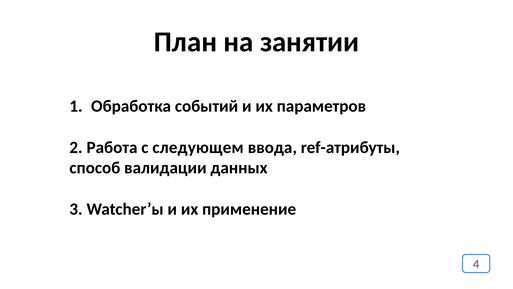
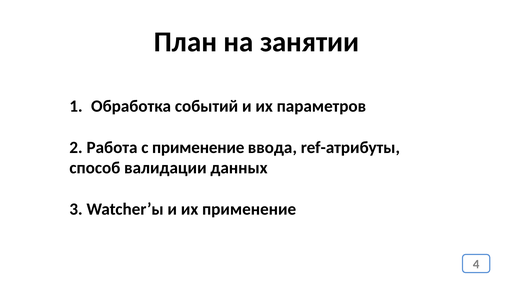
с следующем: следующем -> применение (198, 147)
